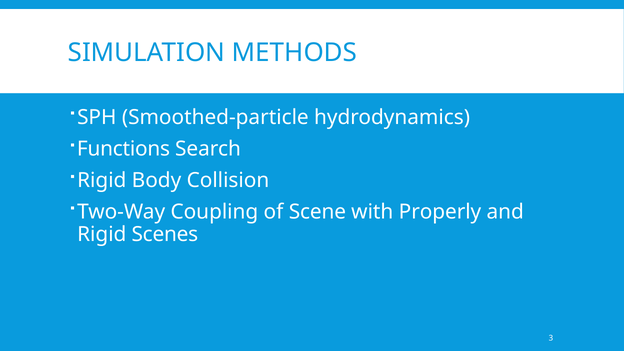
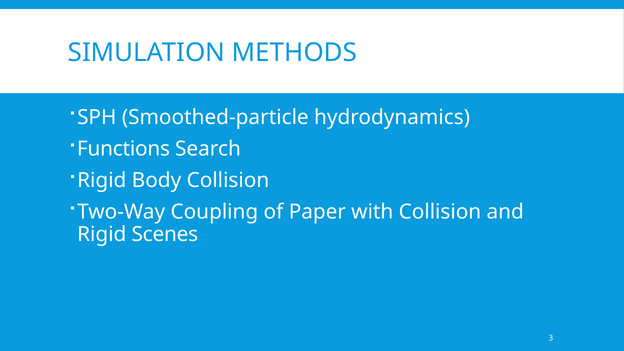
Scene: Scene -> Paper (317, 212)
with Properly: Properly -> Collision (440, 212)
